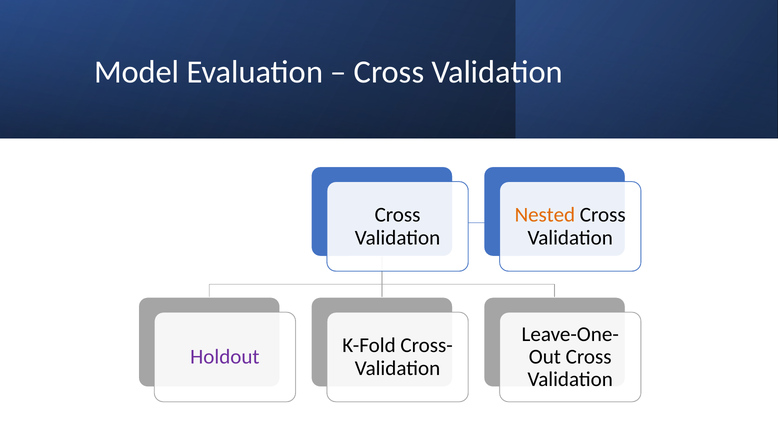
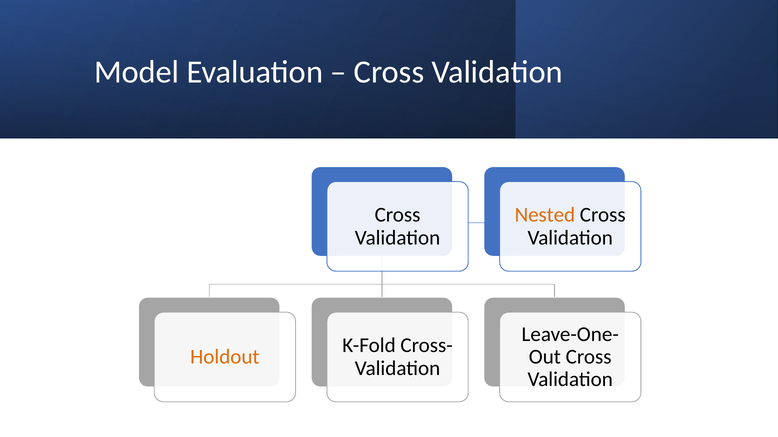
Holdout colour: purple -> orange (225, 357)
